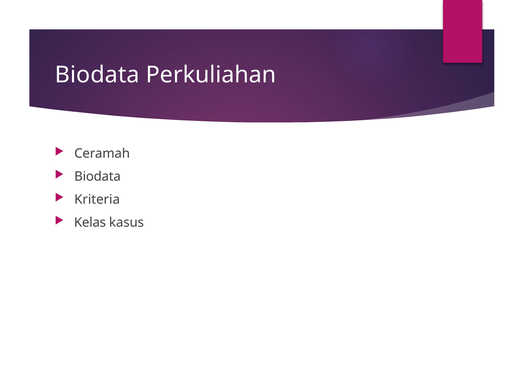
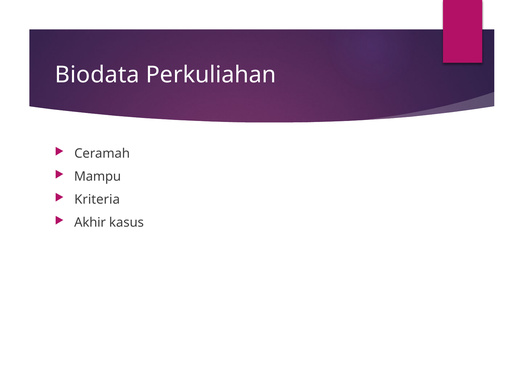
Biodata: Biodata -> Mampu (98, 177)
Kelas: Kelas -> Akhir (90, 223)
